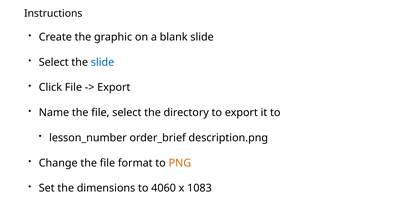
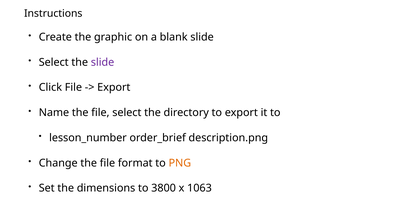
slide colour: blue -> purple (103, 62)
4060: 4060 -> 3800 (164, 188)
1083: 1083 -> 1063 (199, 188)
